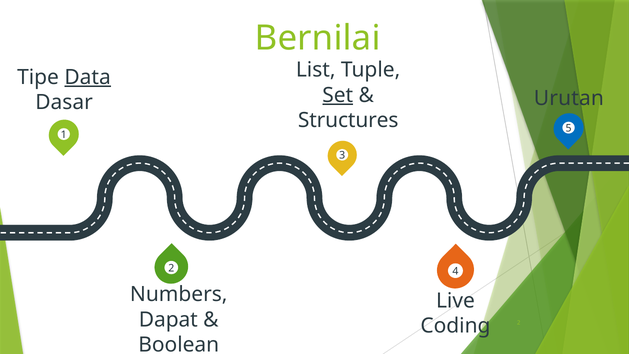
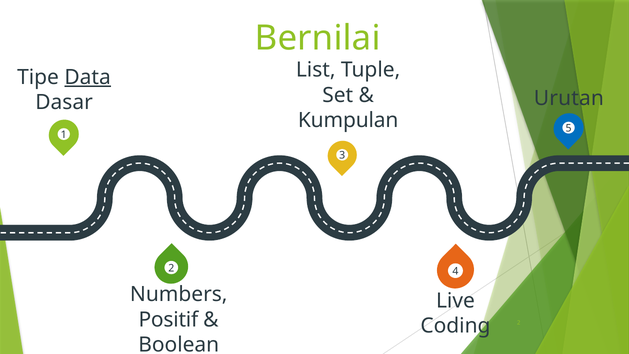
Set underline: present -> none (338, 95)
Structures: Structures -> Kumpulan (348, 120)
Dapat: Dapat -> Positif (168, 320)
